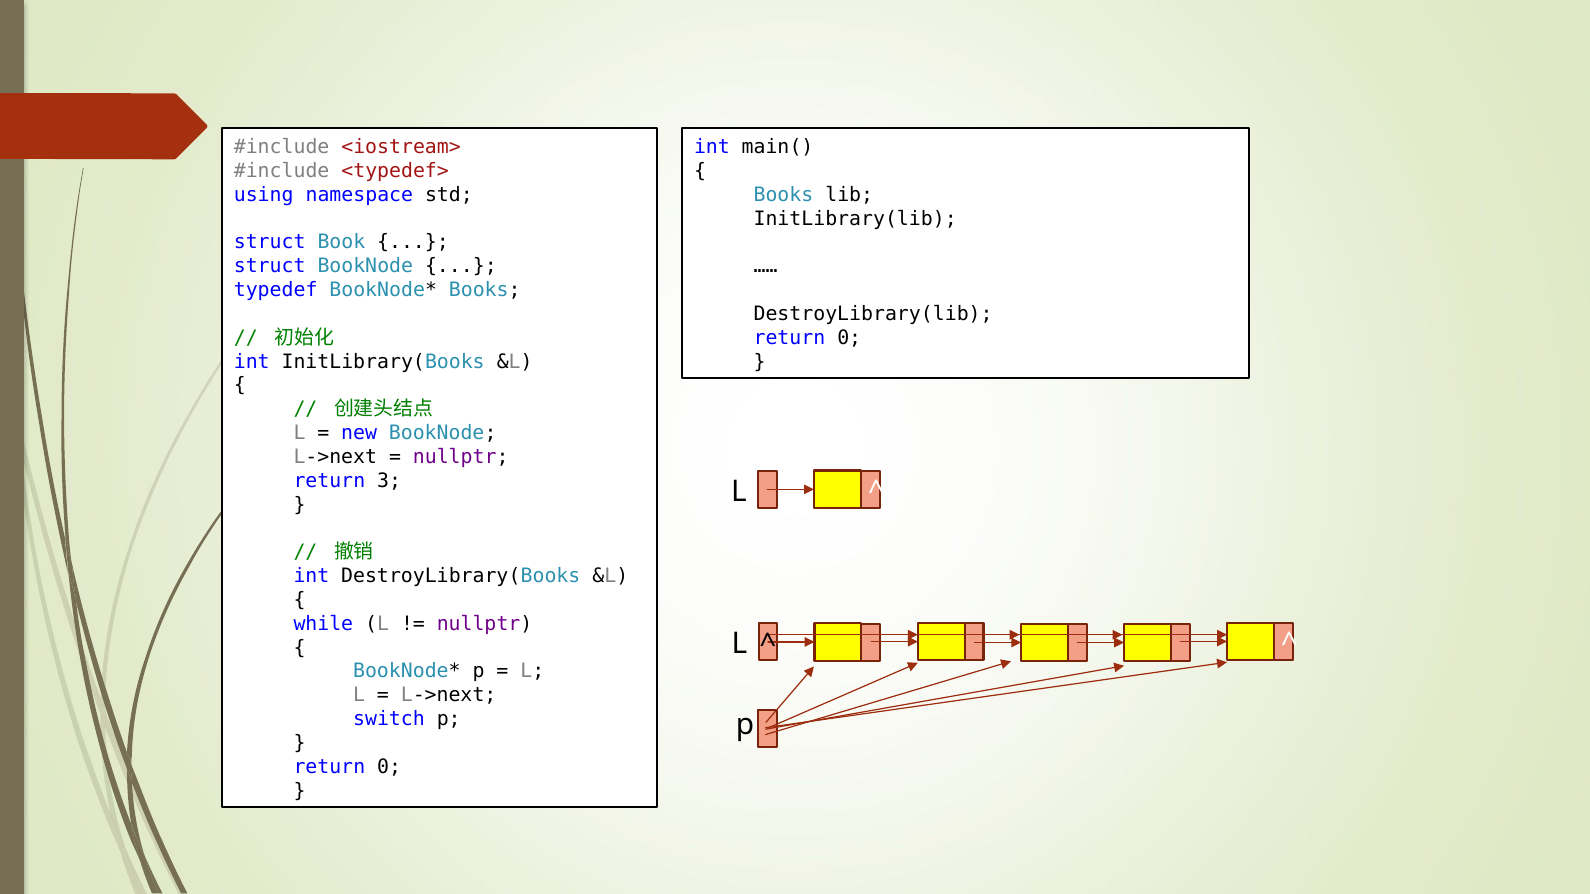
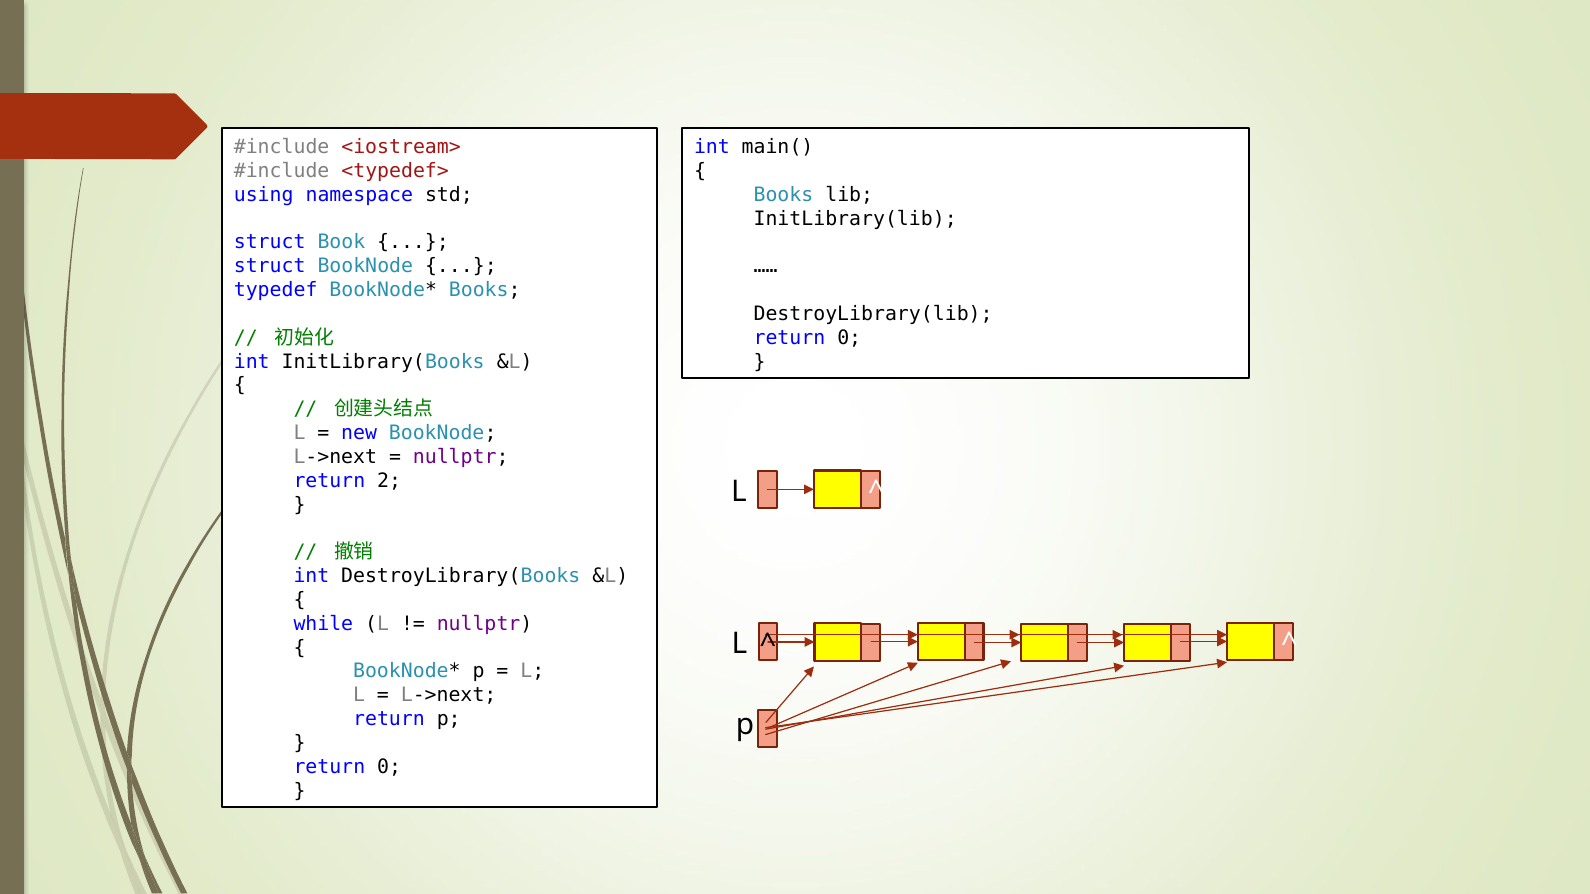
3: 3 -> 2 (389, 481)
switch: switch -> return (389, 719)
